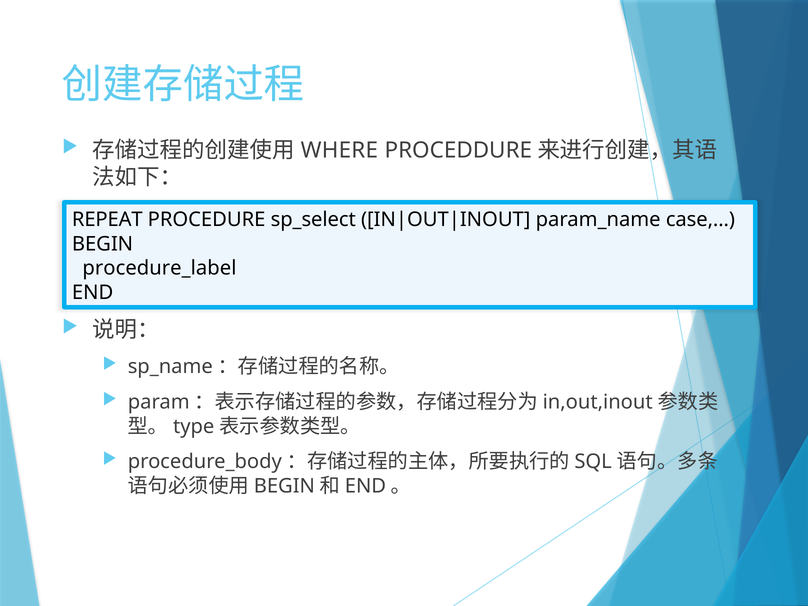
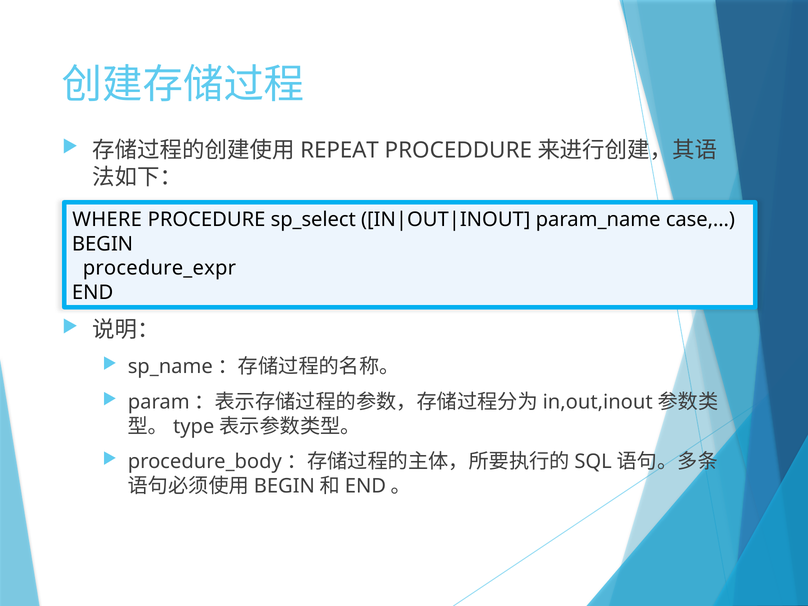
WHERE: WHERE -> REPEAT (340, 150)
REPEAT: REPEAT -> WHERE (107, 220)
procedure_label: procedure_label -> procedure_expr (159, 268)
